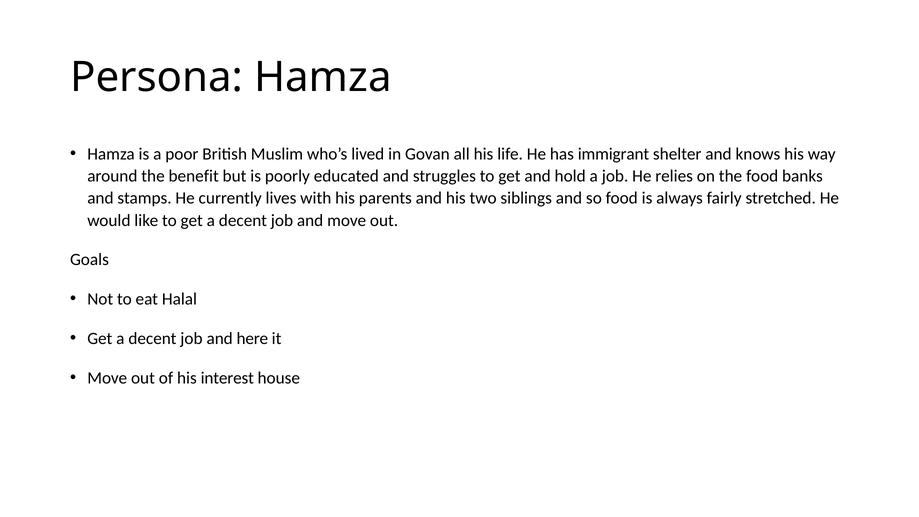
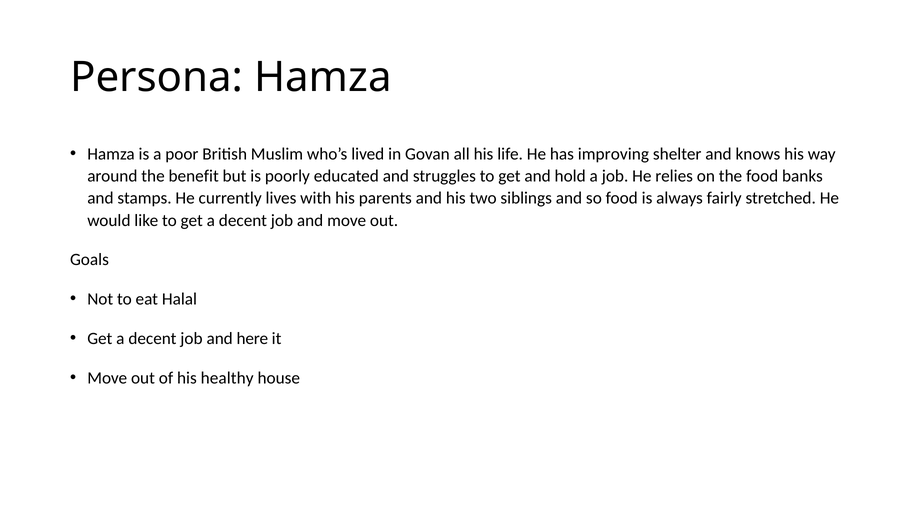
immigrant: immigrant -> improving (613, 154)
interest: interest -> healthy (227, 378)
